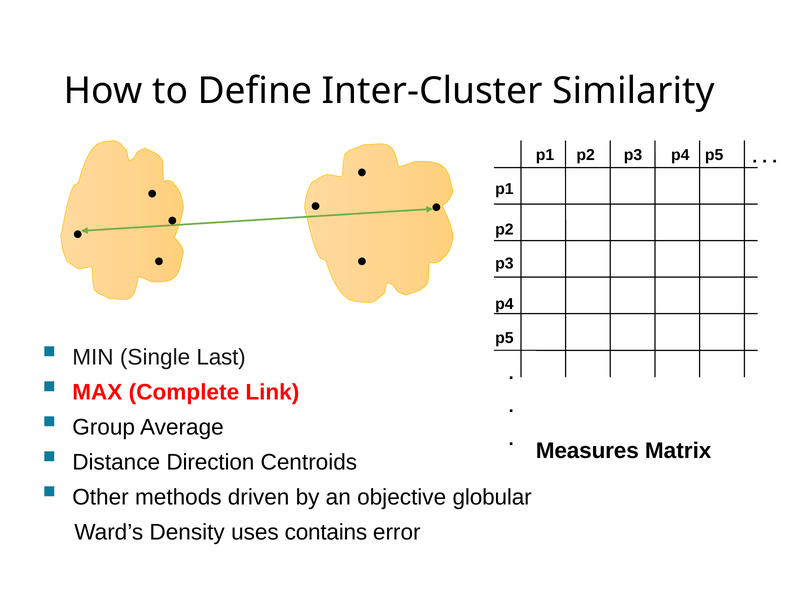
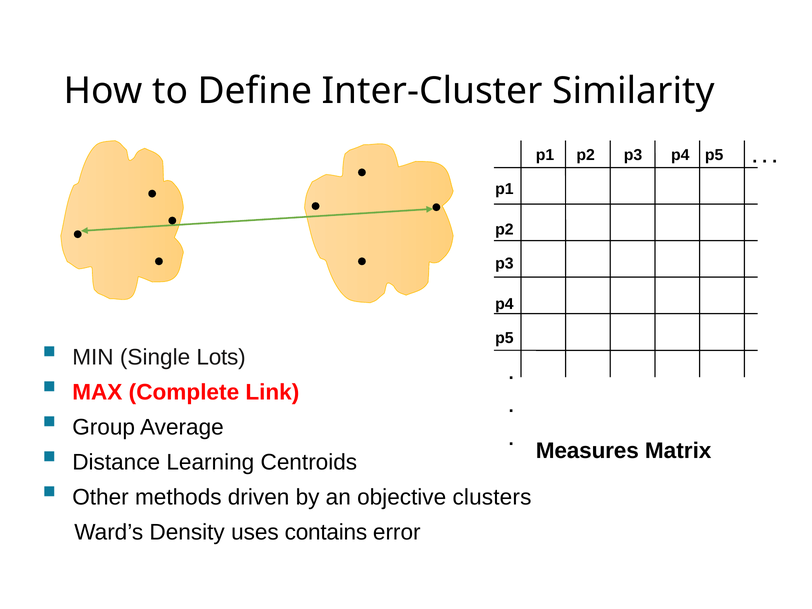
Last: Last -> Lots (221, 357)
Direction: Direction -> Learning (210, 462)
globular: globular -> clusters (492, 497)
